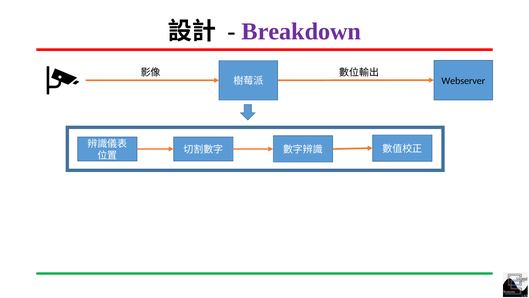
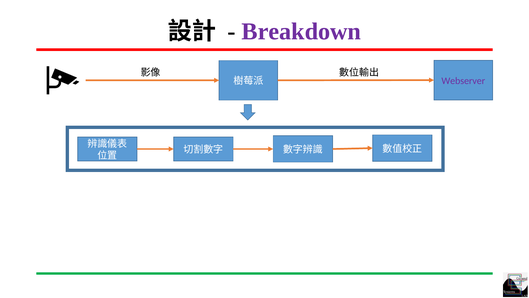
Webserver colour: black -> purple (463, 81)
